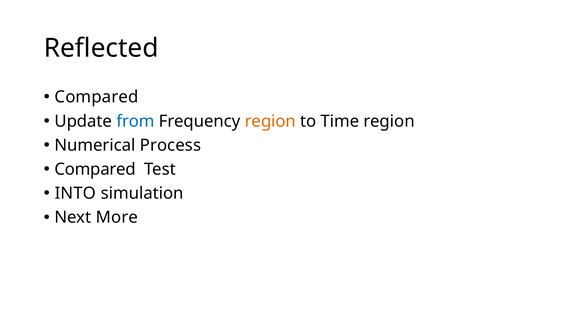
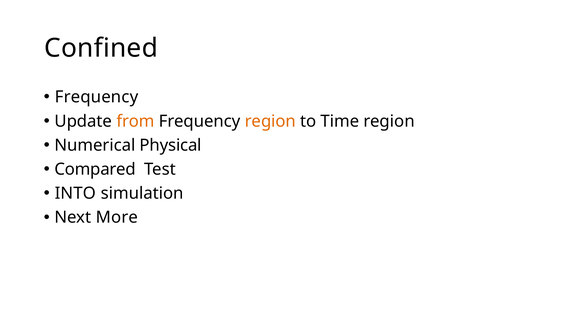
Reflected: Reflected -> Confined (101, 48)
Compared: Compared -> Frequency (97, 97)
from colour: blue -> orange (135, 121)
Process: Process -> Physical (171, 145)
